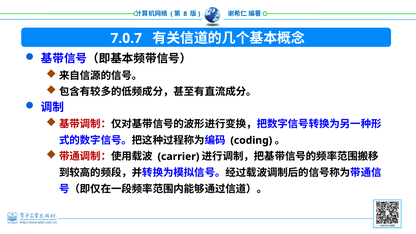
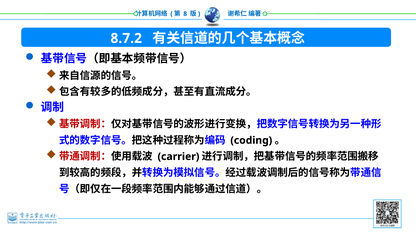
7.0.7: 7.0.7 -> 8.7.2 (126, 38)
